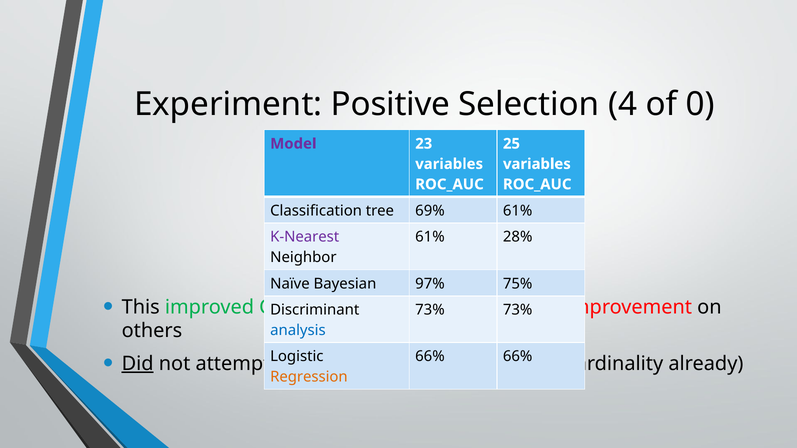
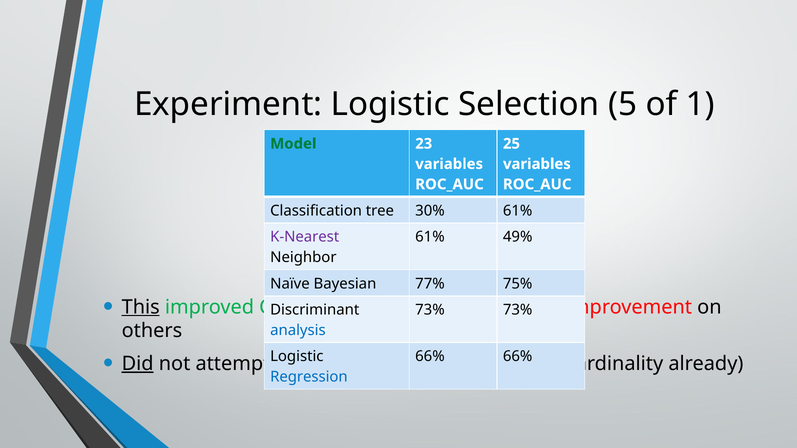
Experiment Positive: Positive -> Logistic (390, 104)
4: 4 -> 5 (623, 104)
0: 0 -> 1 (700, 104)
Model colour: purple -> green (293, 144)
69%: 69% -> 30% (430, 211)
28%: 28% -> 49% (518, 237)
97%: 97% -> 77% (430, 284)
This underline: none -> present (141, 307)
Regression colour: orange -> blue (309, 377)
